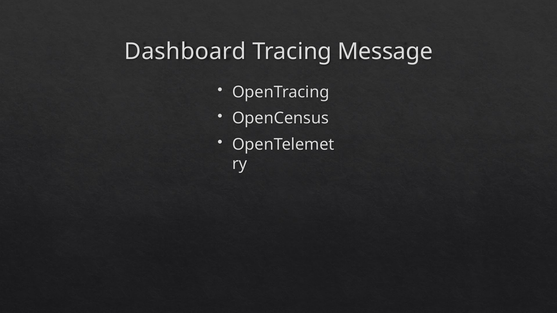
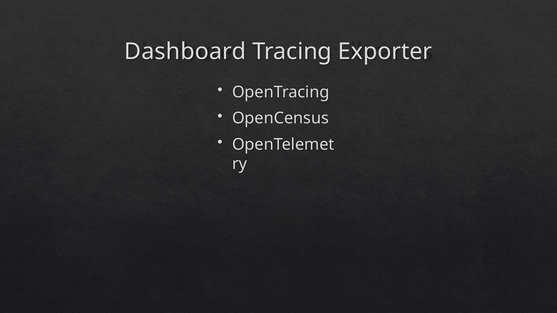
Message: Message -> Exporter (385, 52)
